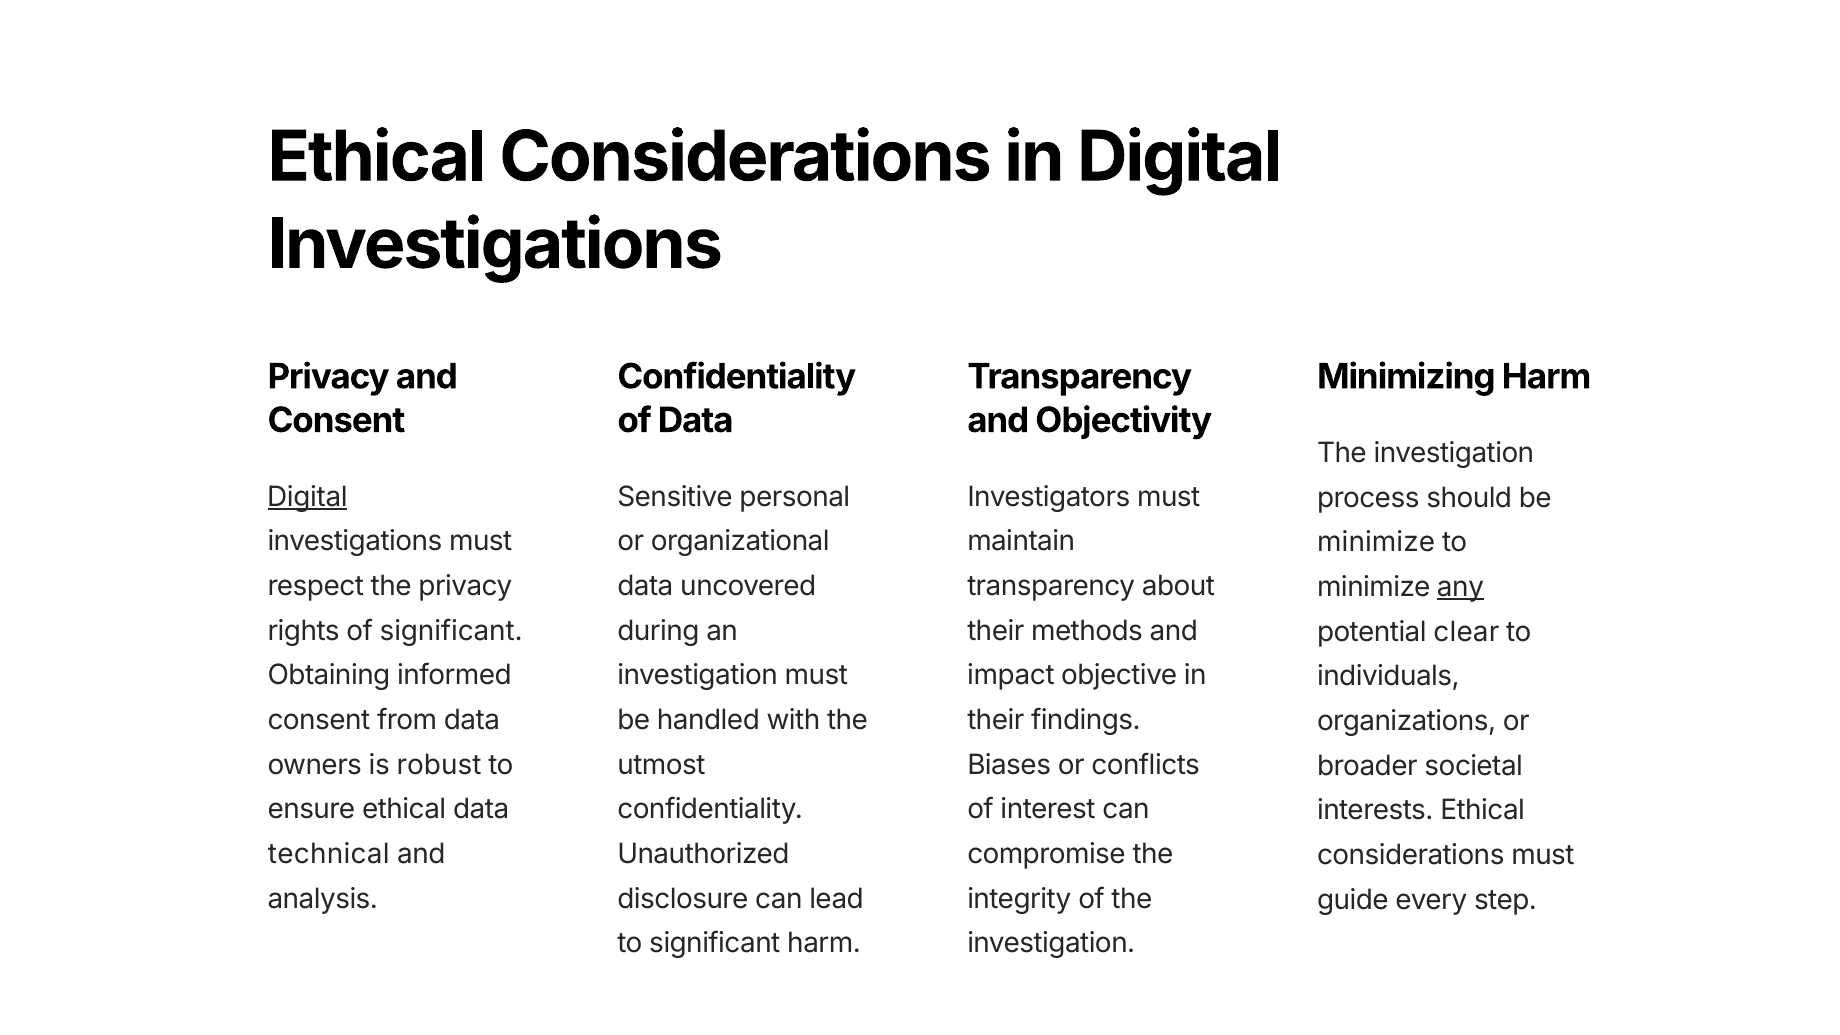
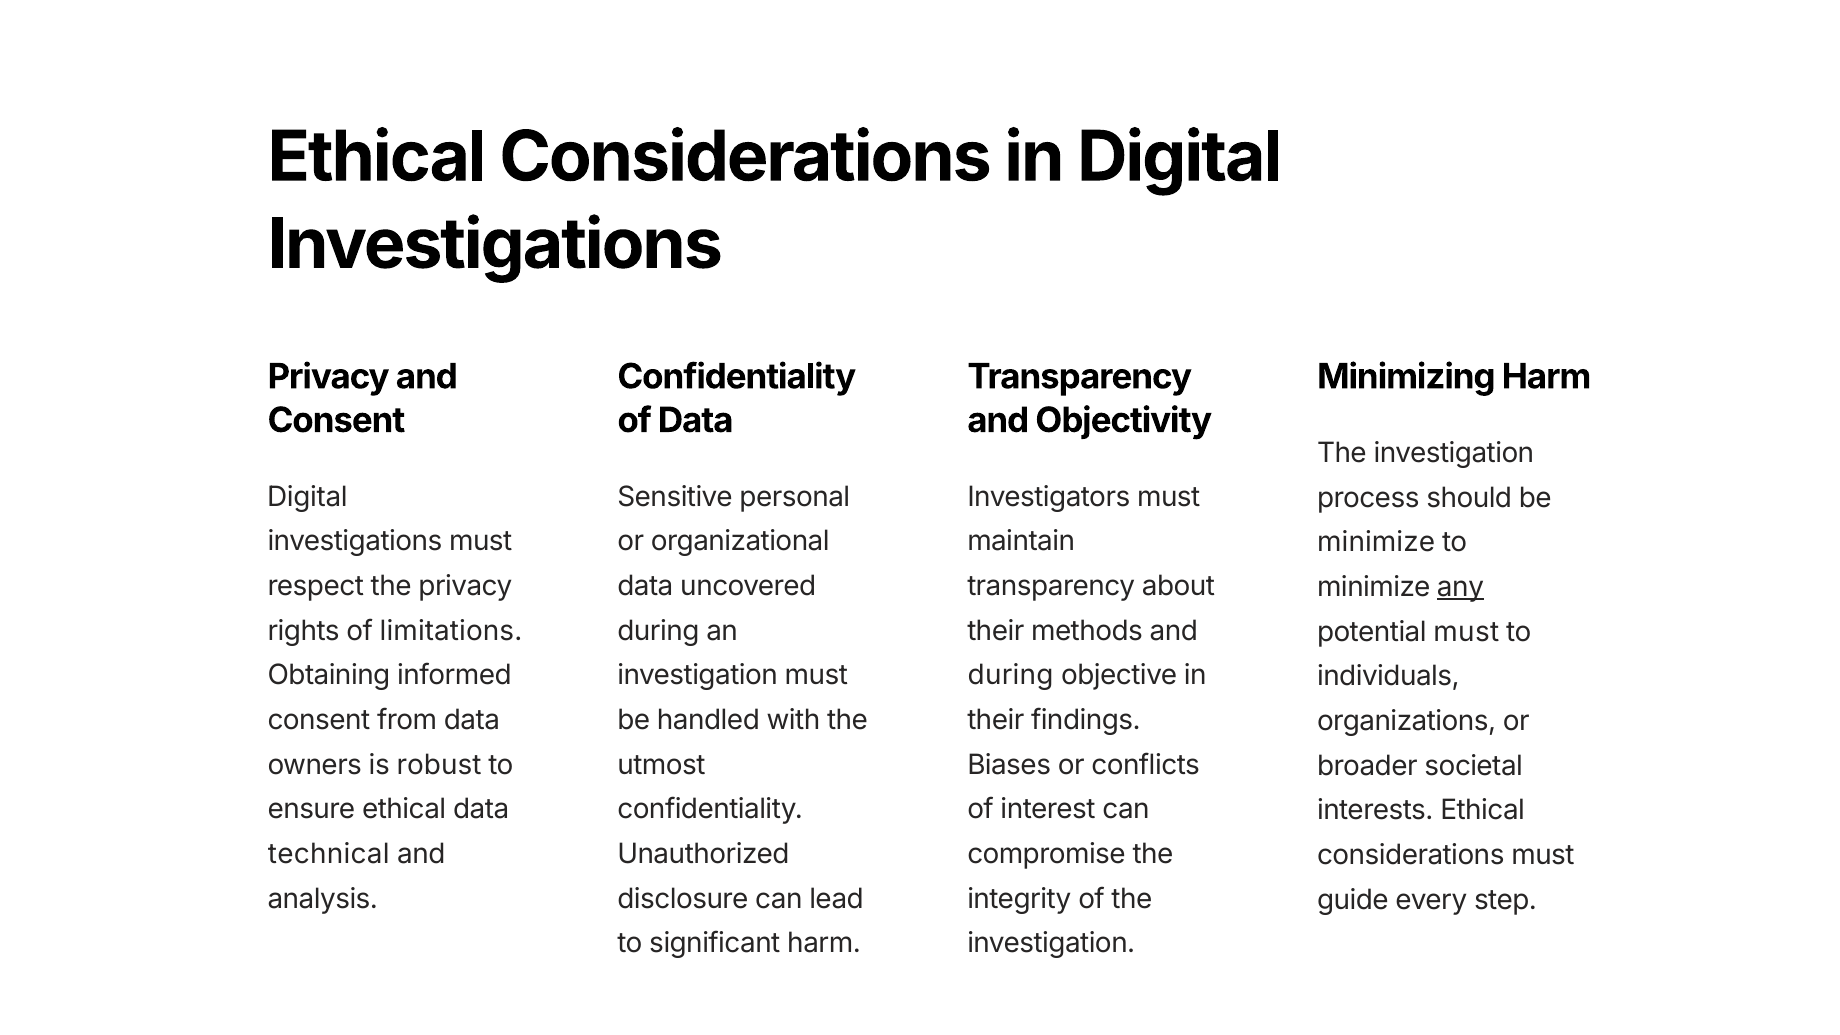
Digital underline: present -> none (307, 497)
of significant: significant -> limitations (451, 631)
potential clear: clear -> must (1466, 632)
impact: impact -> during (1011, 676)
